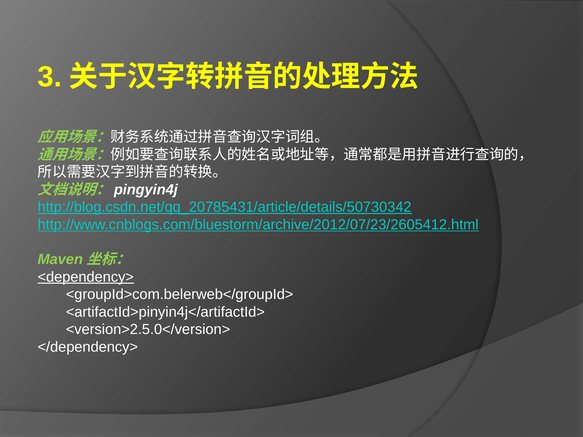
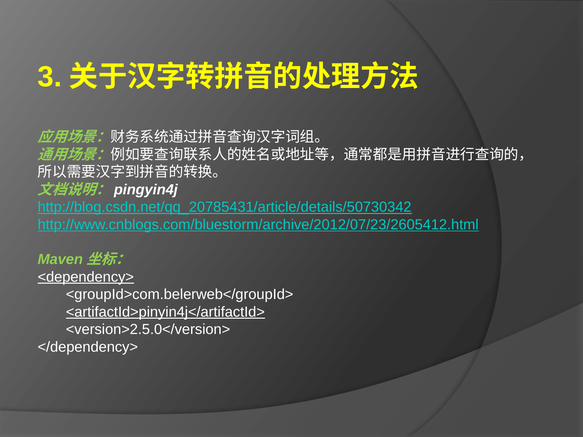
<artifactId>pinyin4j</artifactId> underline: none -> present (165, 312)
